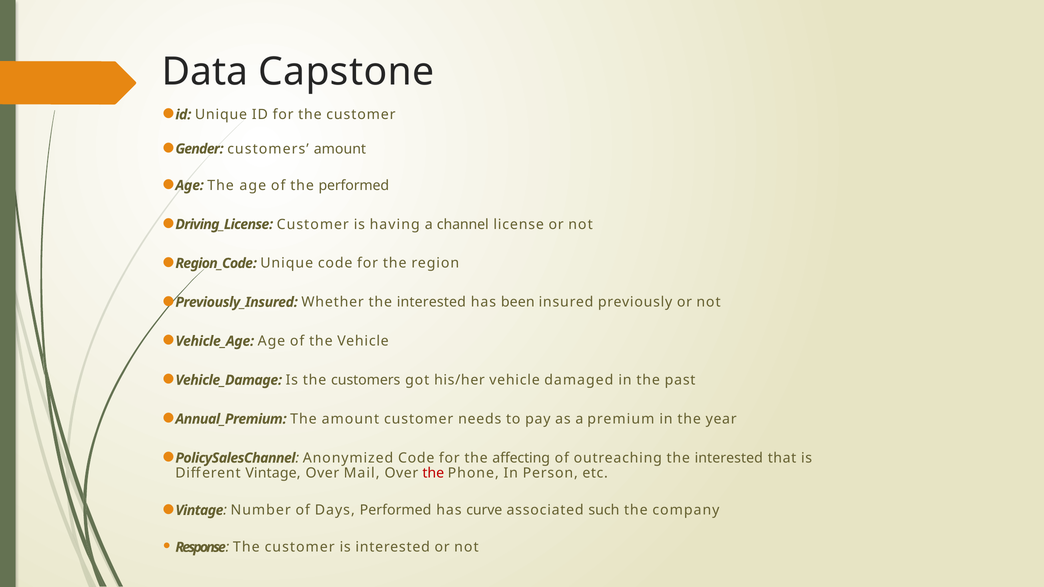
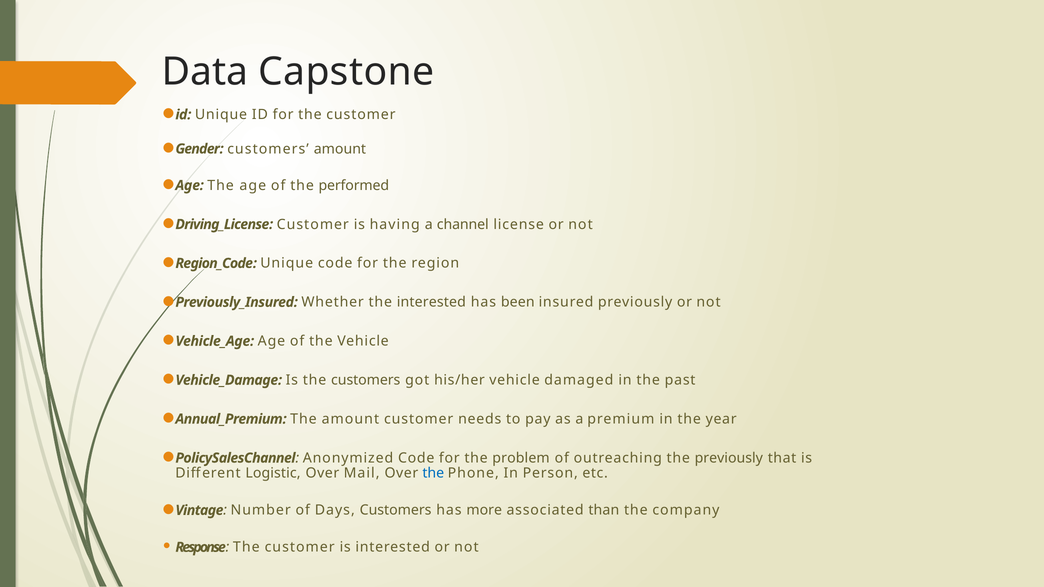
affecting: affecting -> problem (521, 458)
outreaching the interested: interested -> previously (729, 458)
Different Vintage: Vintage -> Logistic (273, 473)
the colour: red -> blue (433, 473)
Days Performed: Performed -> Customers (396, 510)
curve: curve -> more (484, 510)
such: such -> than (604, 510)
